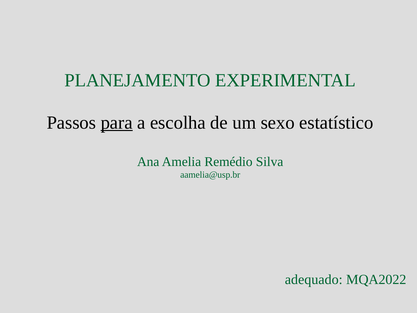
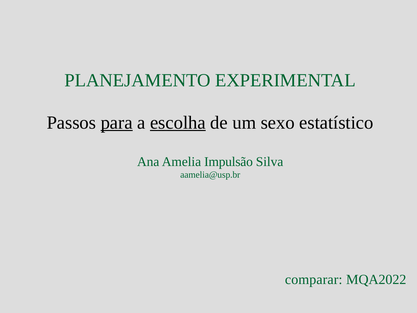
escolha underline: none -> present (178, 122)
Remédio: Remédio -> Impulsão (229, 162)
adequado: adequado -> comparar (314, 279)
